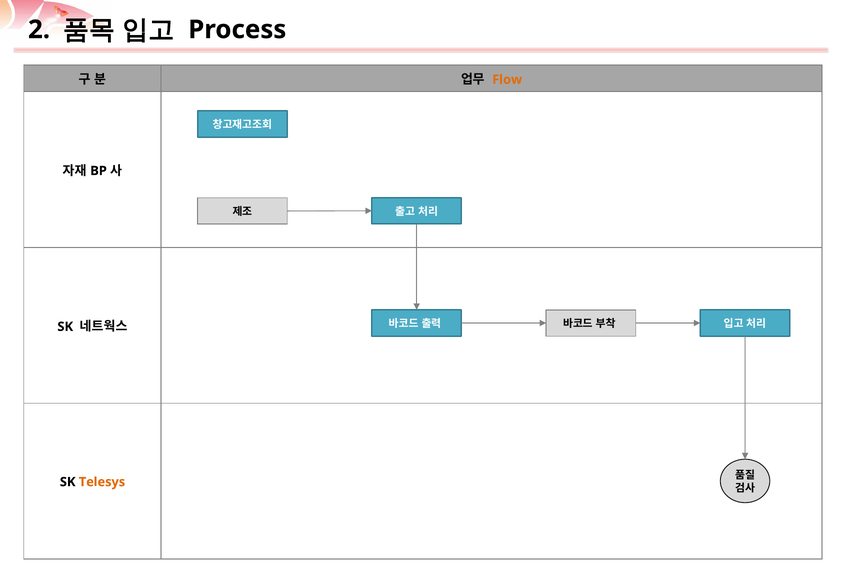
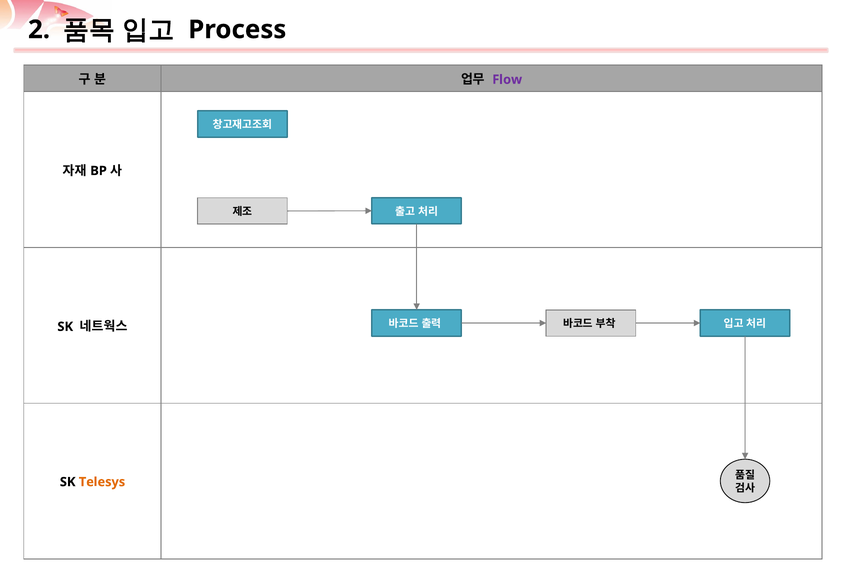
Flow colour: orange -> purple (507, 80)
